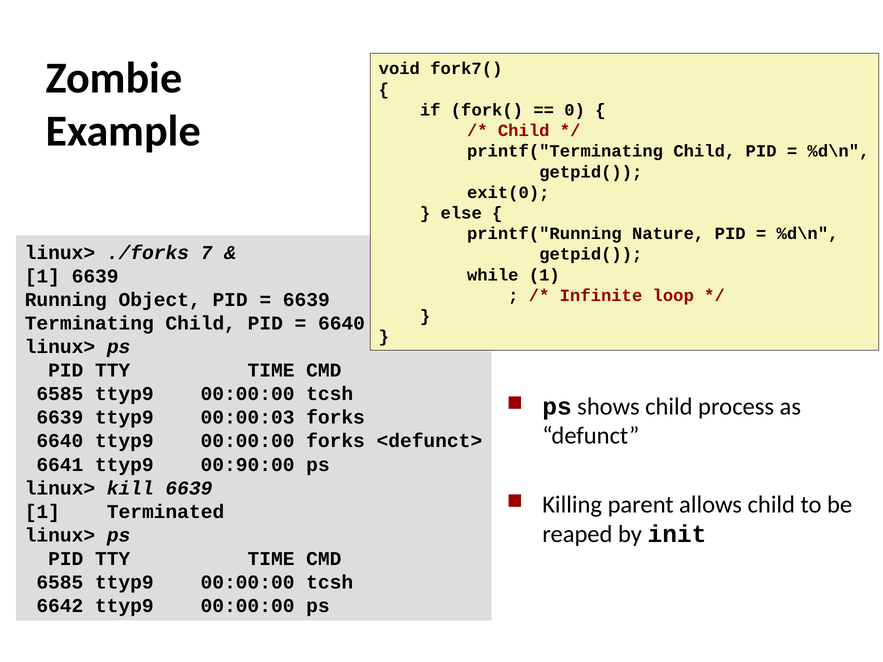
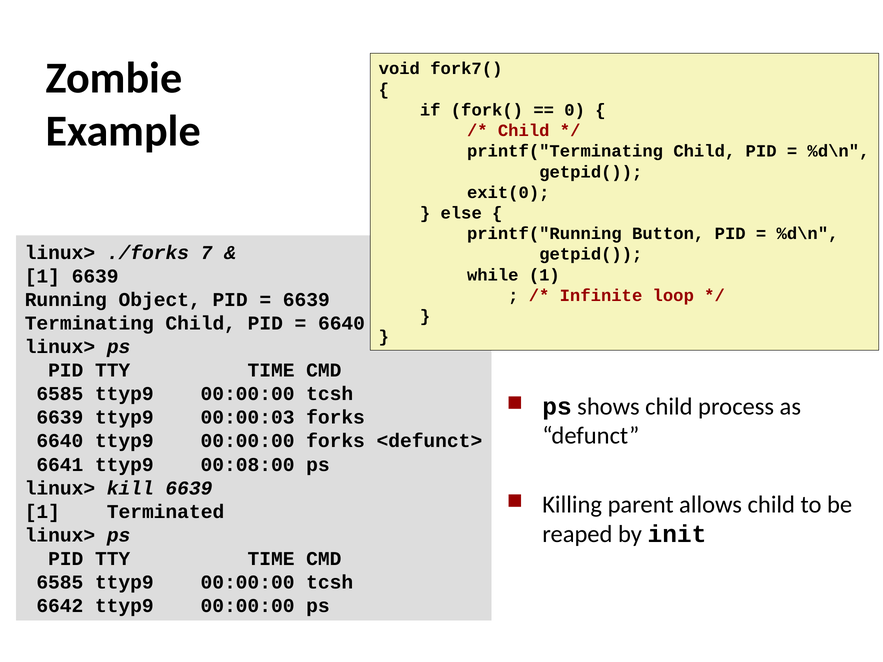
Nature: Nature -> Button (668, 234)
00:90:00: 00:90:00 -> 00:08:00 (248, 465)
